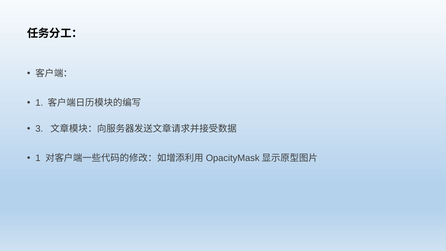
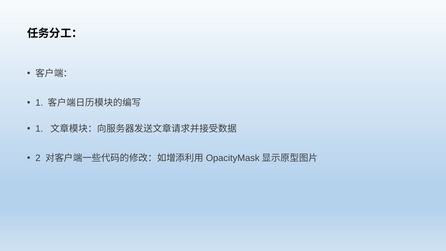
3: 3 -> 1 (39, 129)
1: 1 -> 2 (38, 158)
